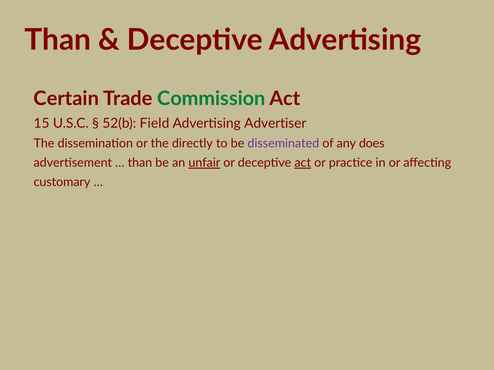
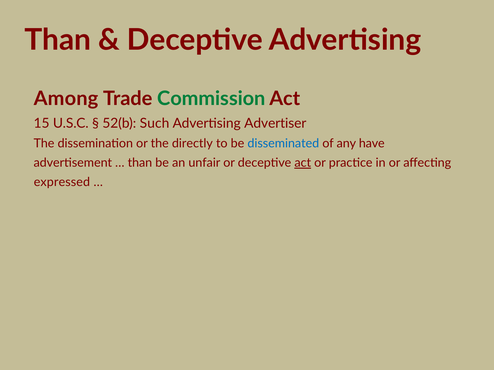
Certain: Certain -> Among (66, 99)
Field: Field -> Such (155, 124)
disseminated colour: purple -> blue (283, 144)
does: does -> have (372, 144)
unfair underline: present -> none (204, 163)
customary: customary -> expressed (62, 183)
